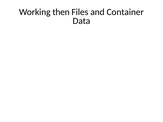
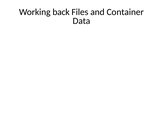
then: then -> back (61, 12)
